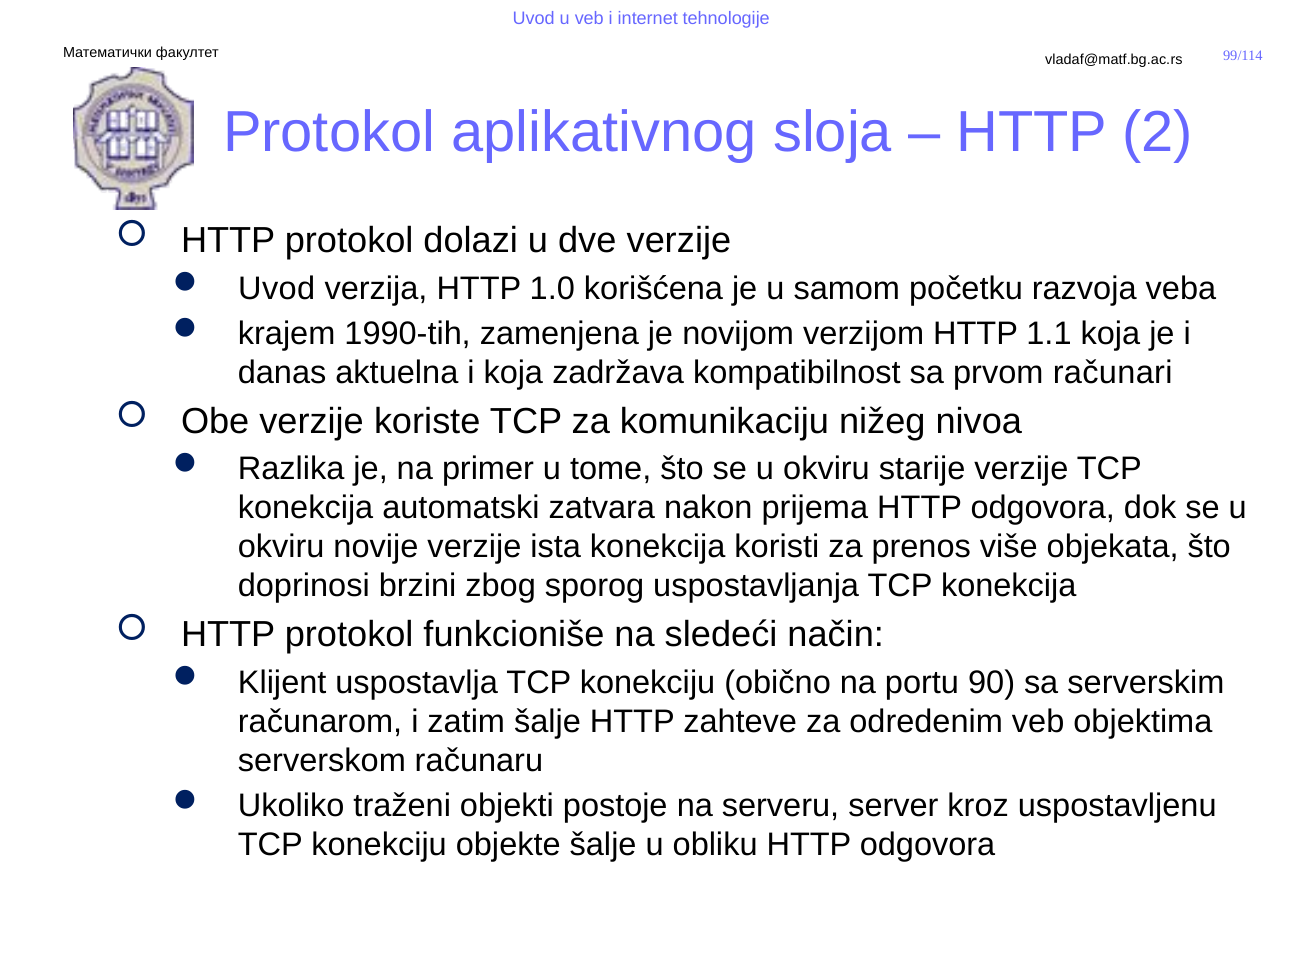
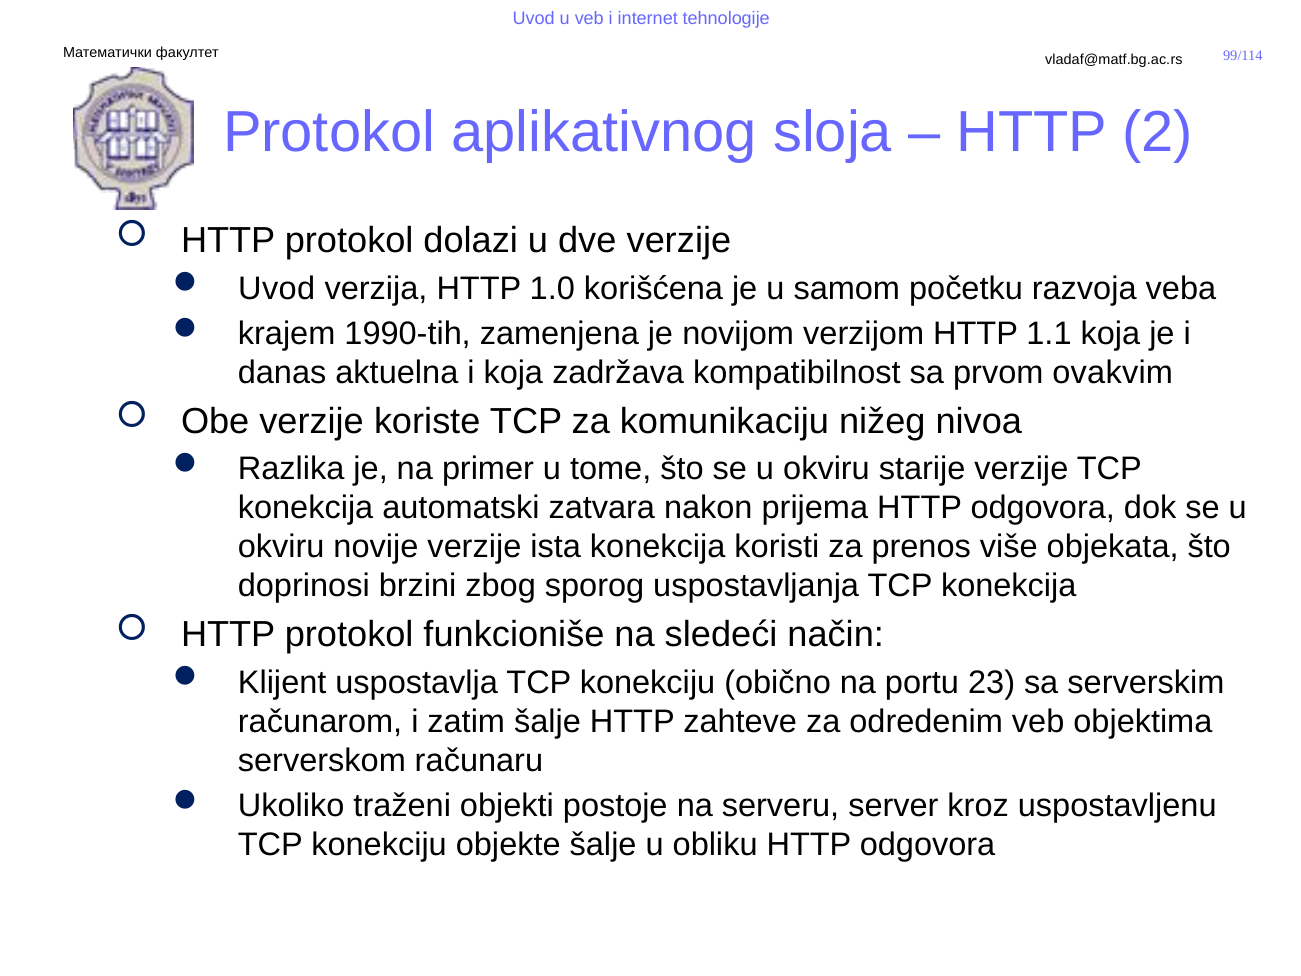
računari: računari -> ovakvim (1113, 373)
90: 90 -> 23 (992, 682)
